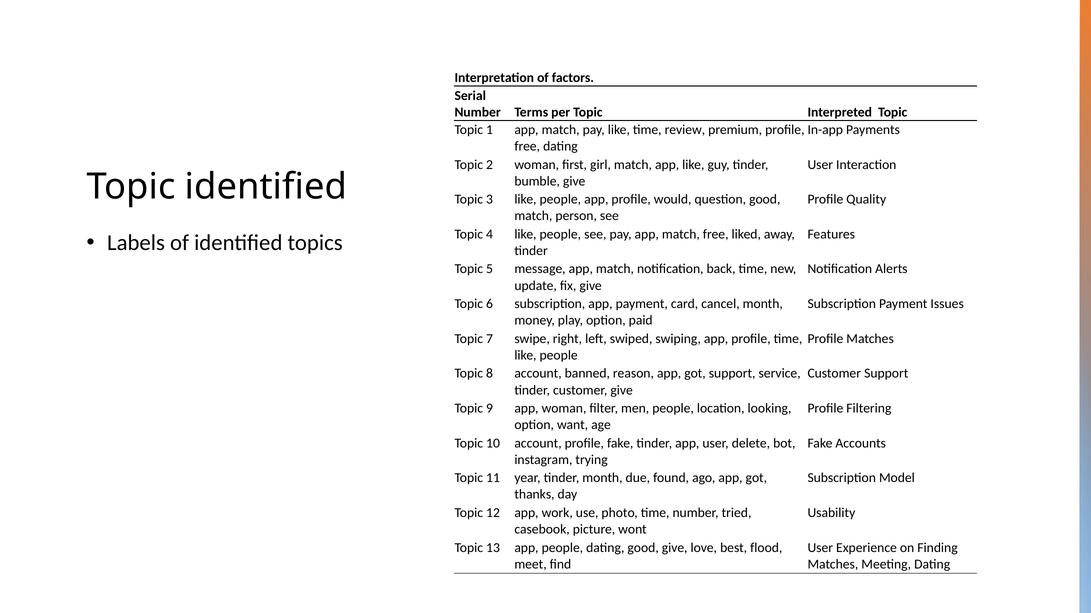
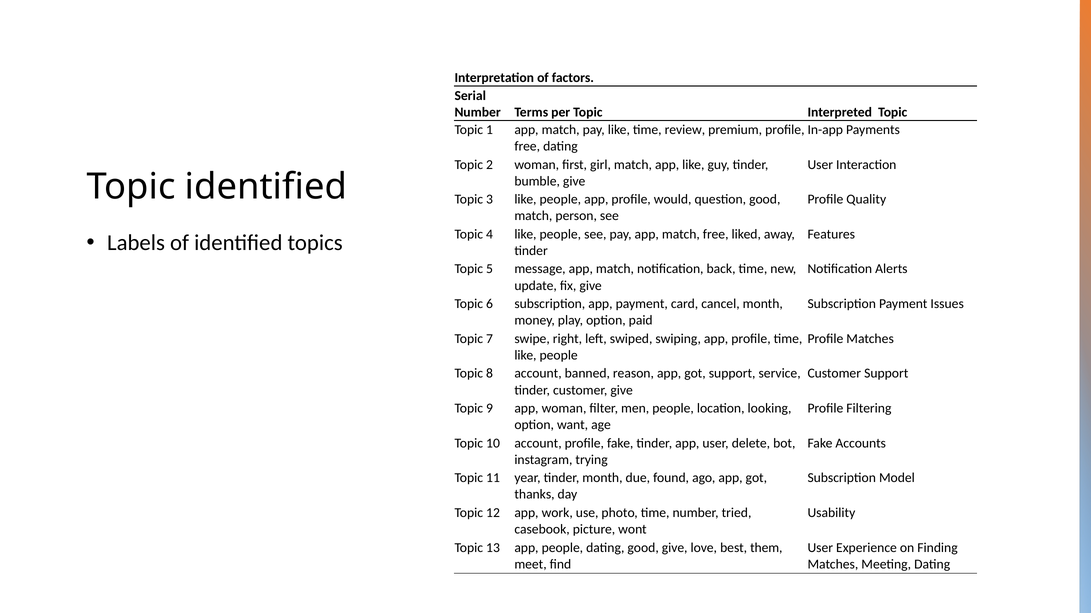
flood: flood -> them (766, 548)
